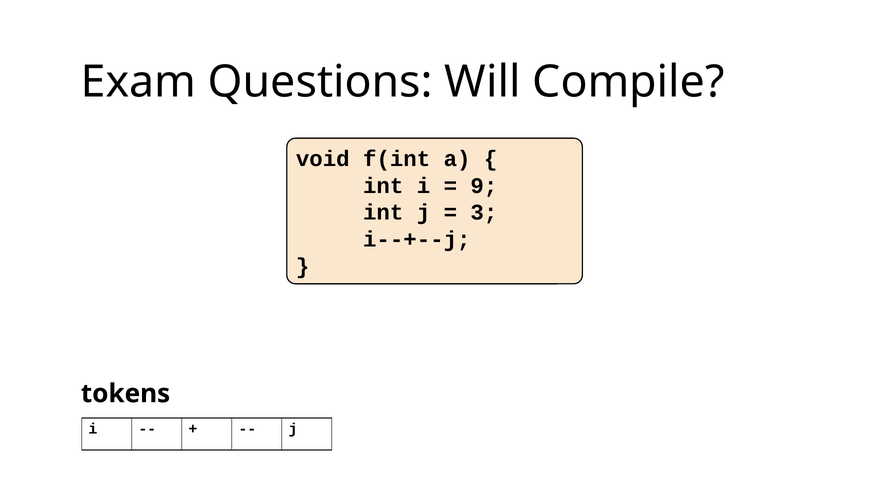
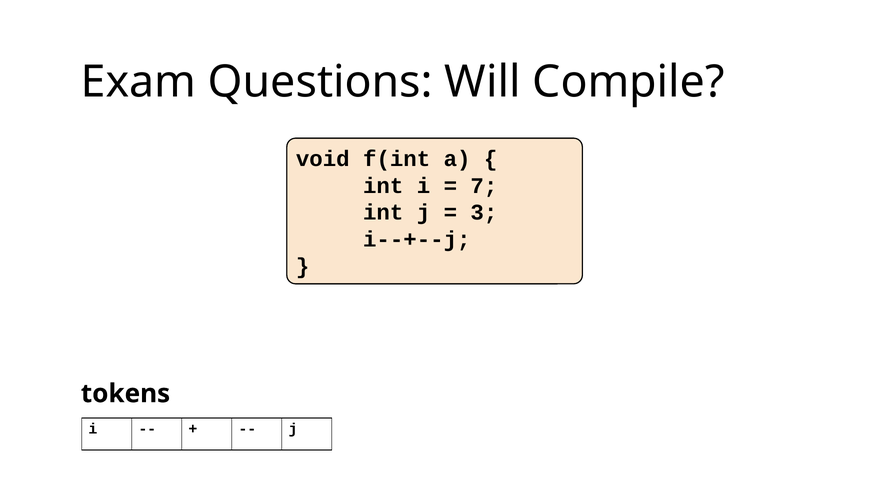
9: 9 -> 7 (484, 186)
